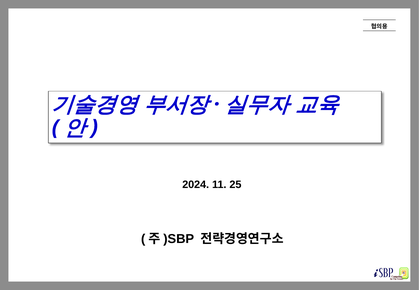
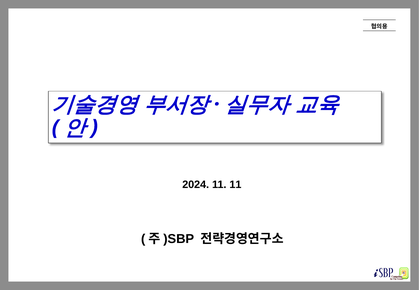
11 25: 25 -> 11 (235, 185)
